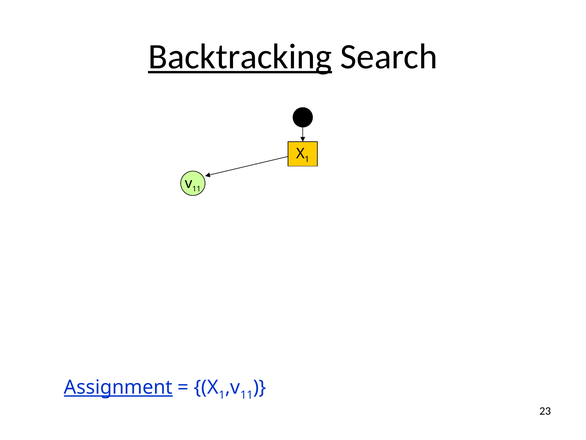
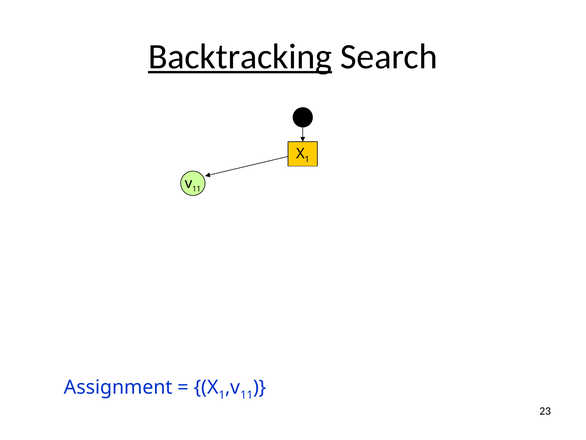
Assignment underline: present -> none (118, 387)
